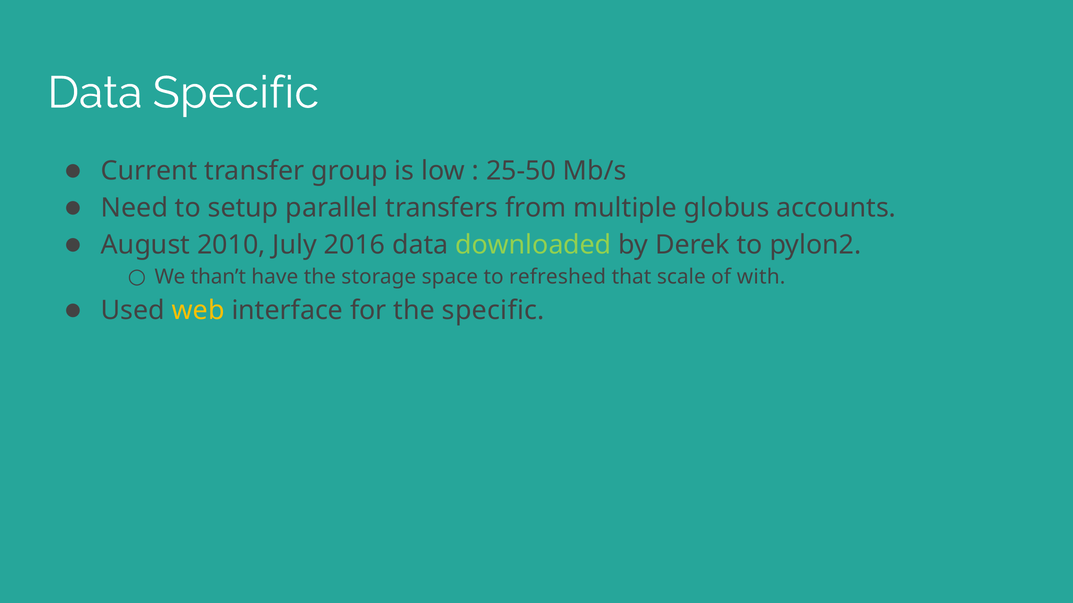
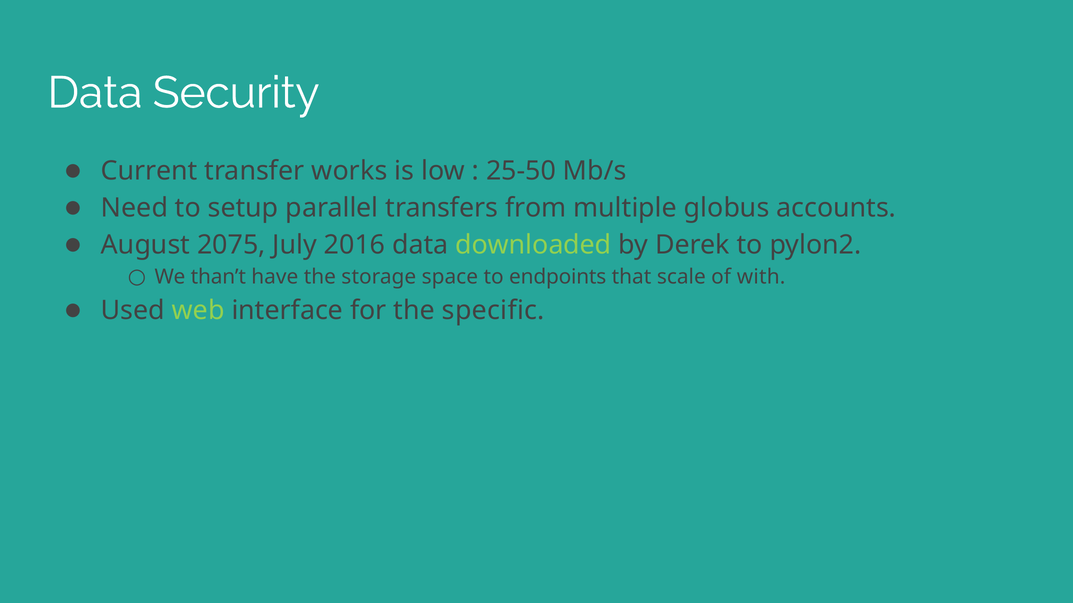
Data Specific: Specific -> Security (236, 93)
group: group -> works (349, 171)
2010: 2010 -> 2075 (231, 245)
refreshed: refreshed -> endpoints (558, 277)
web colour: yellow -> light green (198, 311)
